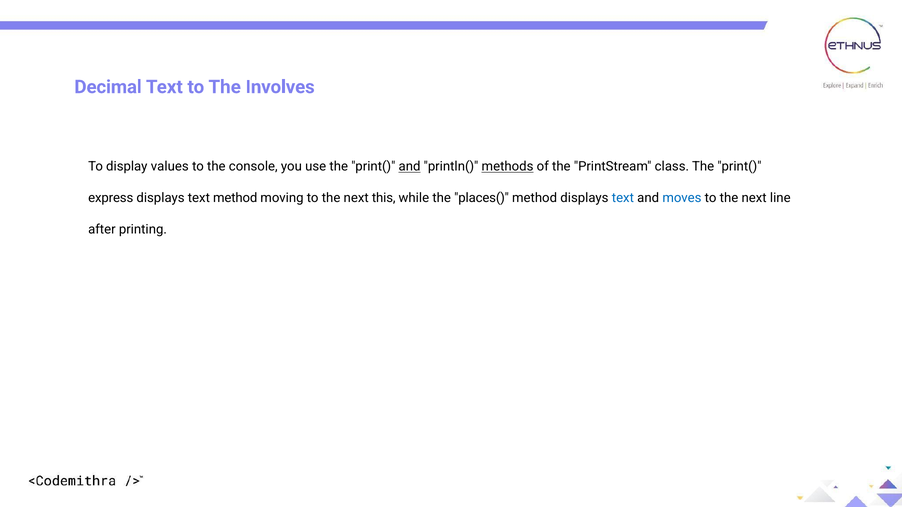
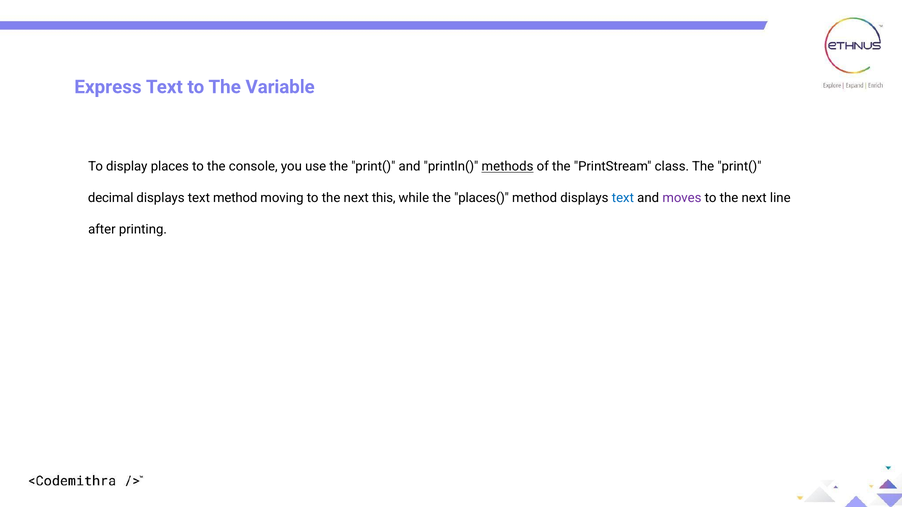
Decimal: Decimal -> Express (108, 87)
Involves: Involves -> Variable (280, 87)
values: values -> places (170, 167)
and underline: present -> none (410, 167)
express: express -> decimal (111, 198)
moves colour: blue -> purple (682, 198)
